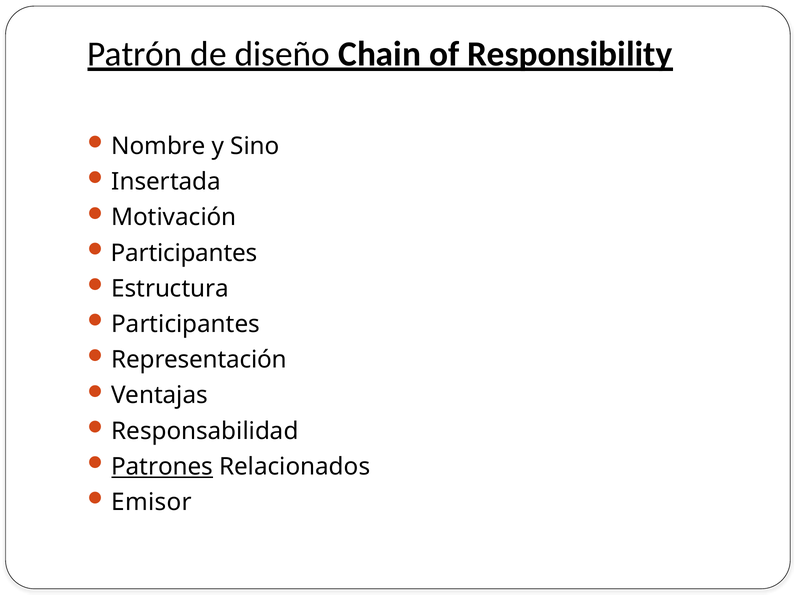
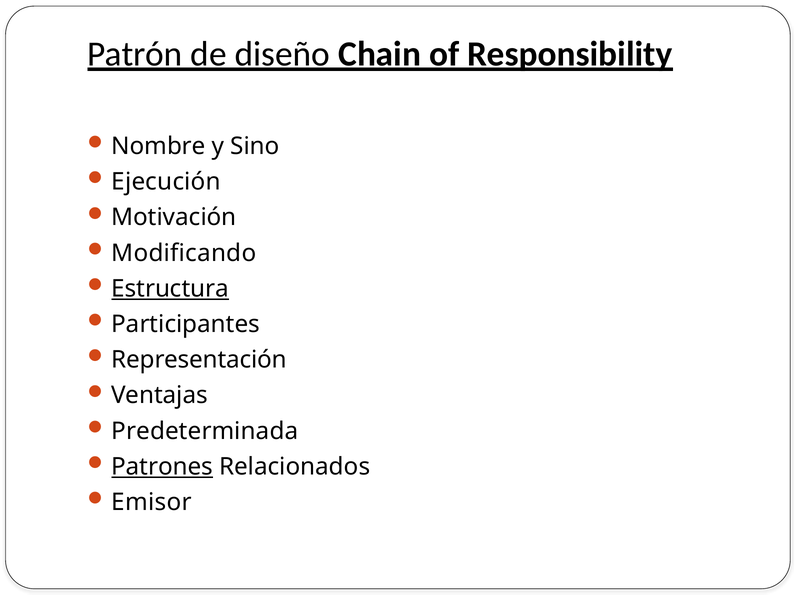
Insertada: Insertada -> Ejecución (166, 182)
Participantes: Participantes -> Modificando (184, 253)
Estructura underline: none -> present (170, 289)
Responsabilidad: Responsabilidad -> Predeterminada (205, 431)
